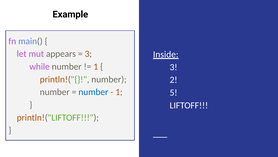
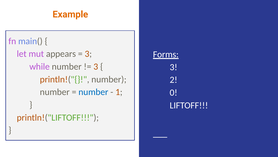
Example colour: black -> orange (70, 14)
Inside: Inside -> Forms (166, 54)
1: 1 -> 3 (96, 66)
5: 5 -> 0 (174, 92)
